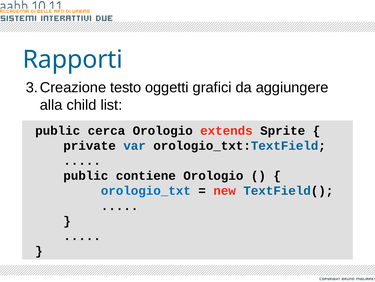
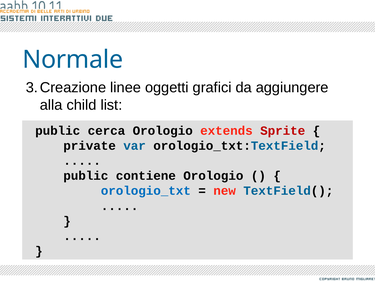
Rapporti: Rapporti -> Normale (73, 59)
testo: testo -> linee (126, 87)
Sprite colour: black -> red (283, 130)
